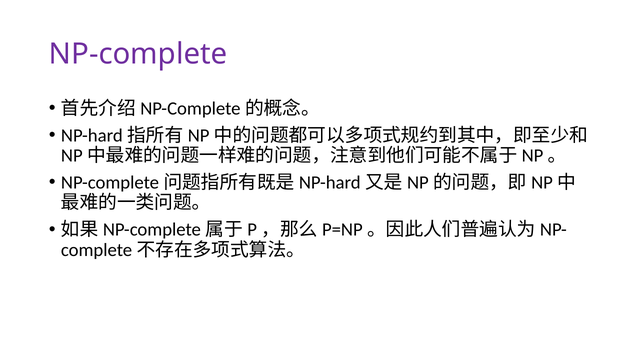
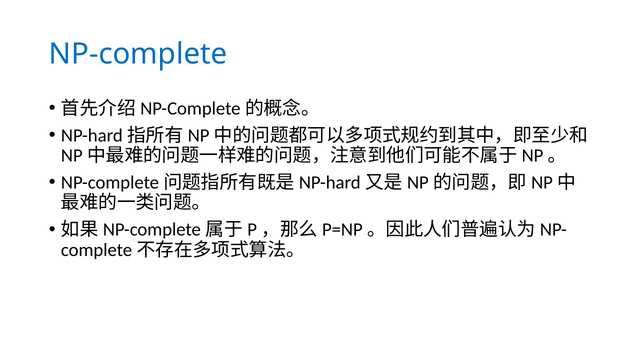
NP-complete colour: purple -> blue (138, 54)
